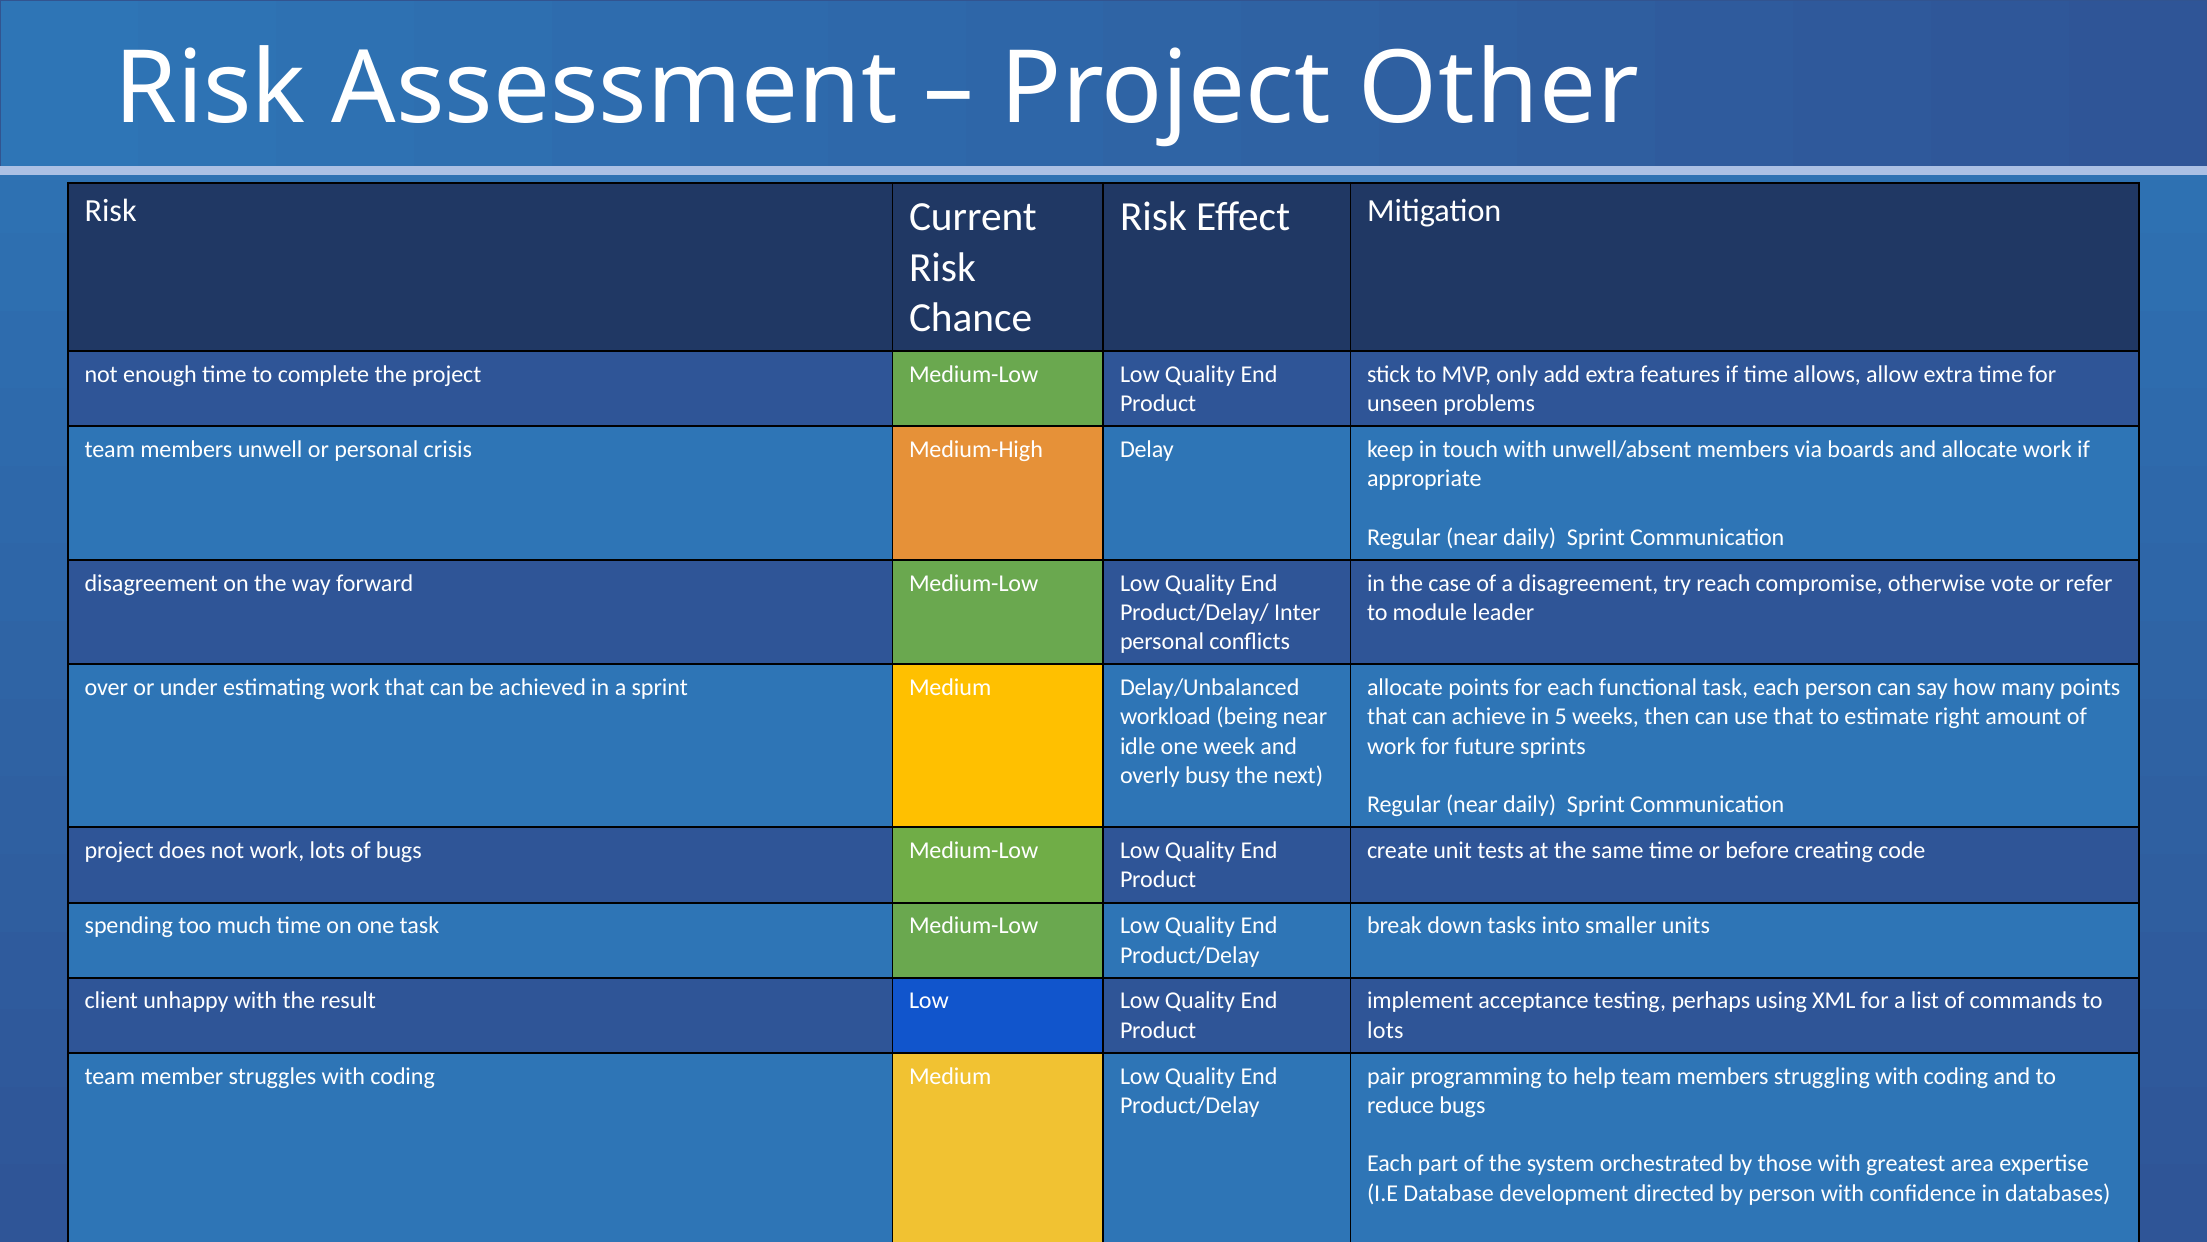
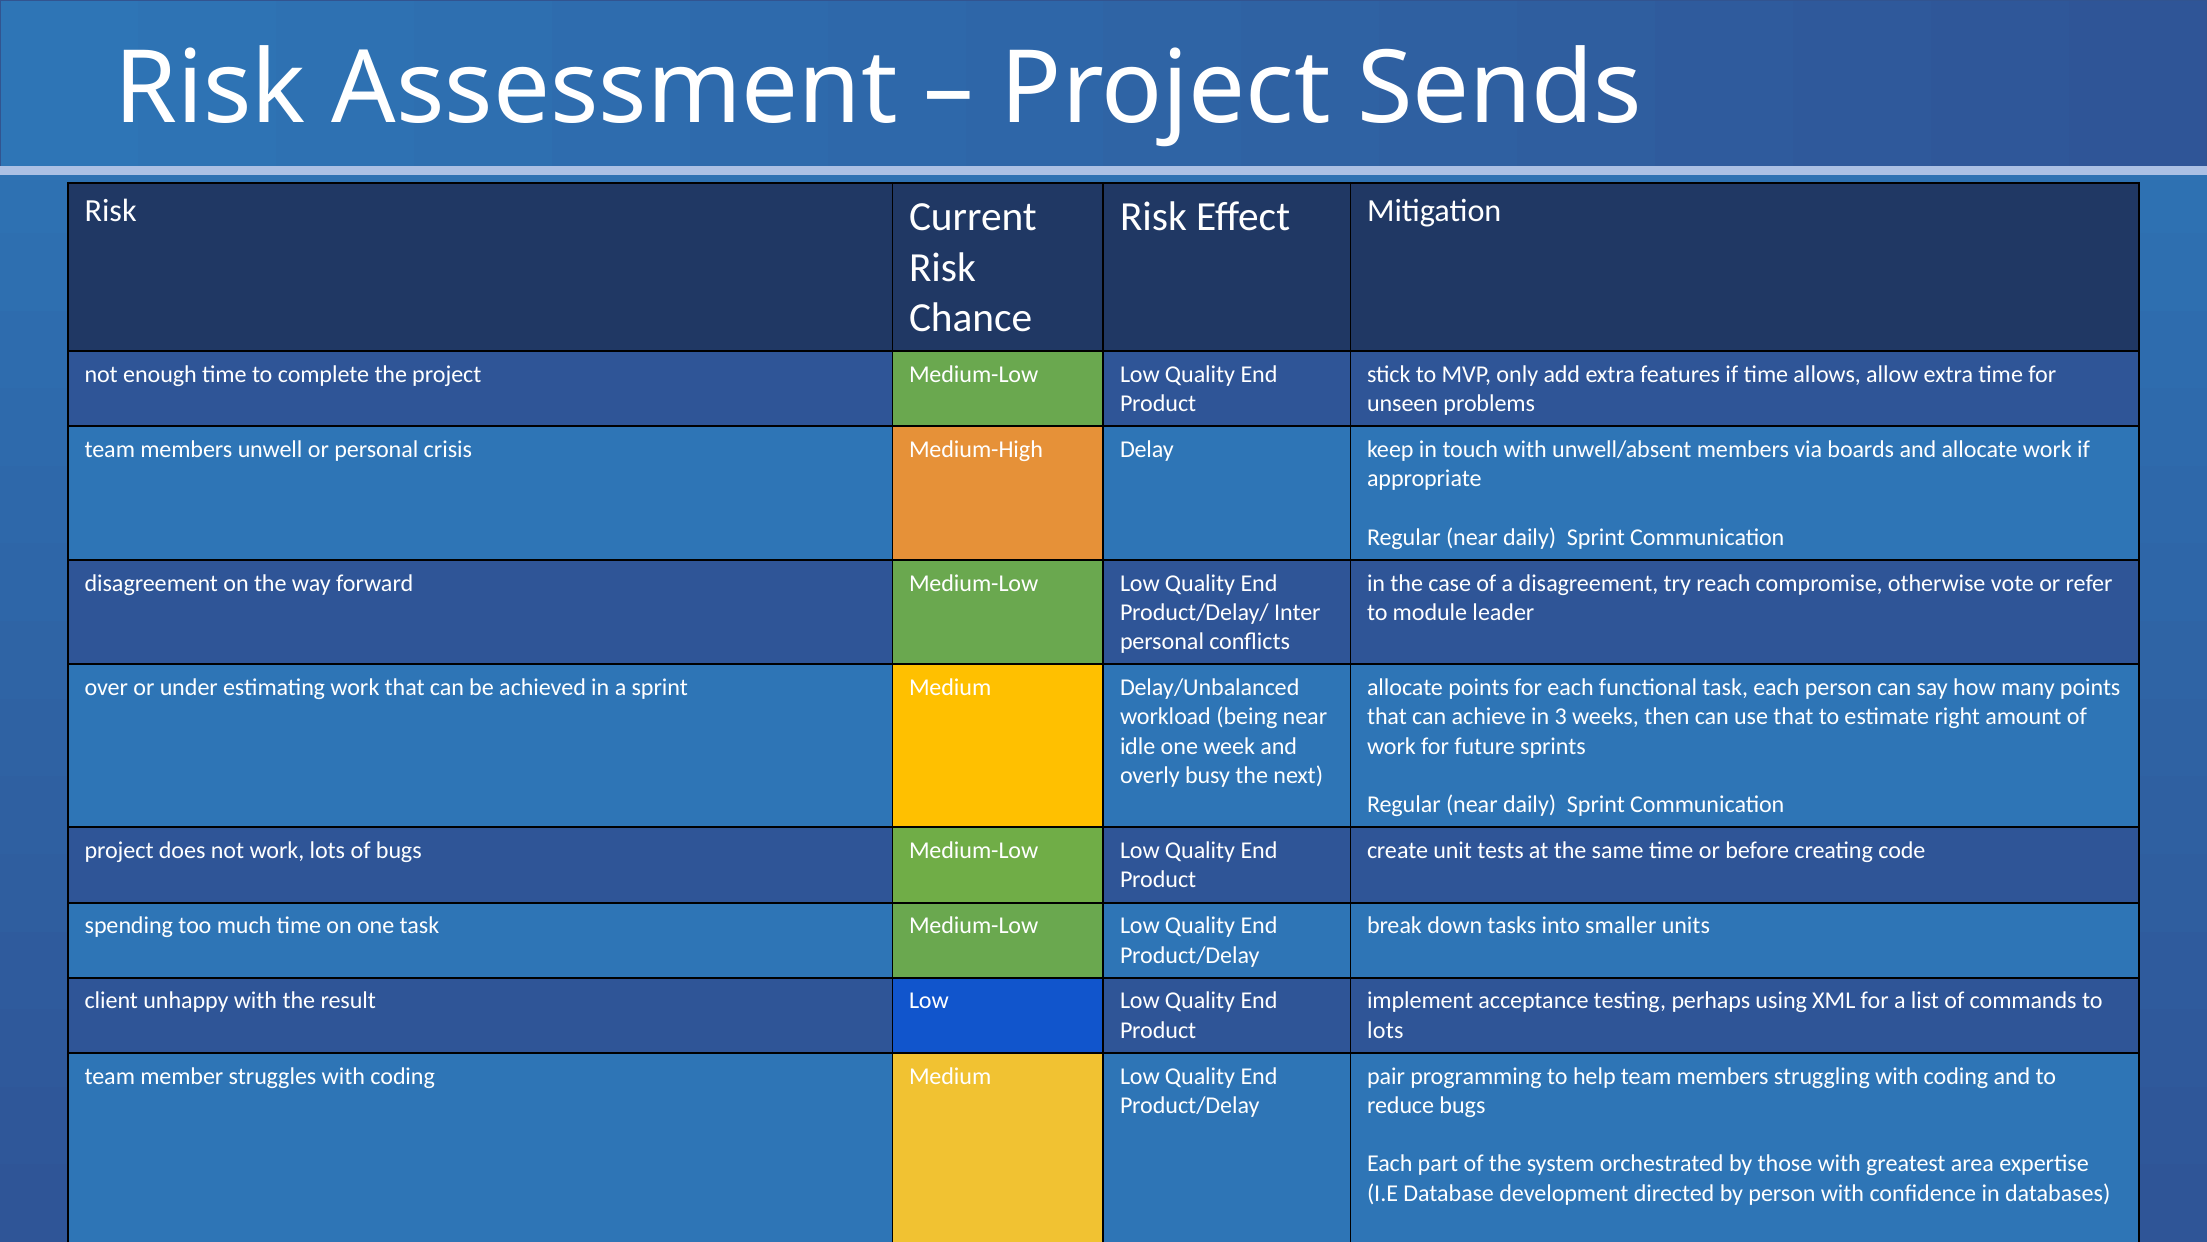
Other: Other -> Sends (1500, 89)
5: 5 -> 3 (1561, 717)
